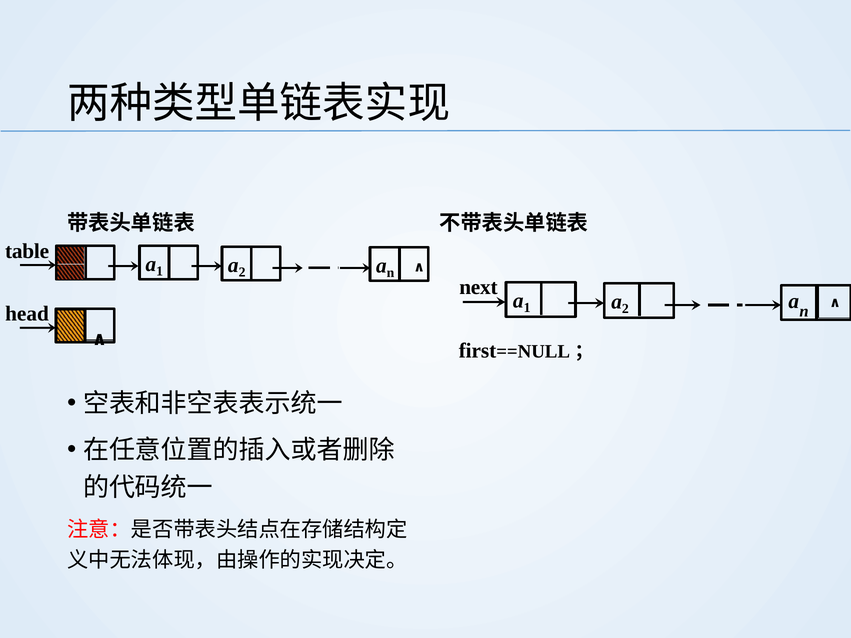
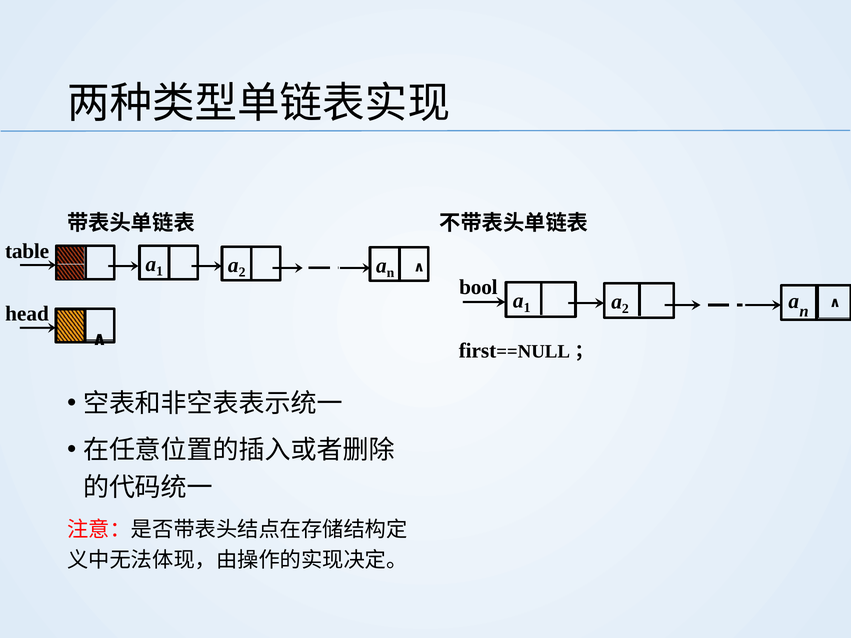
next: next -> bool (478, 287)
